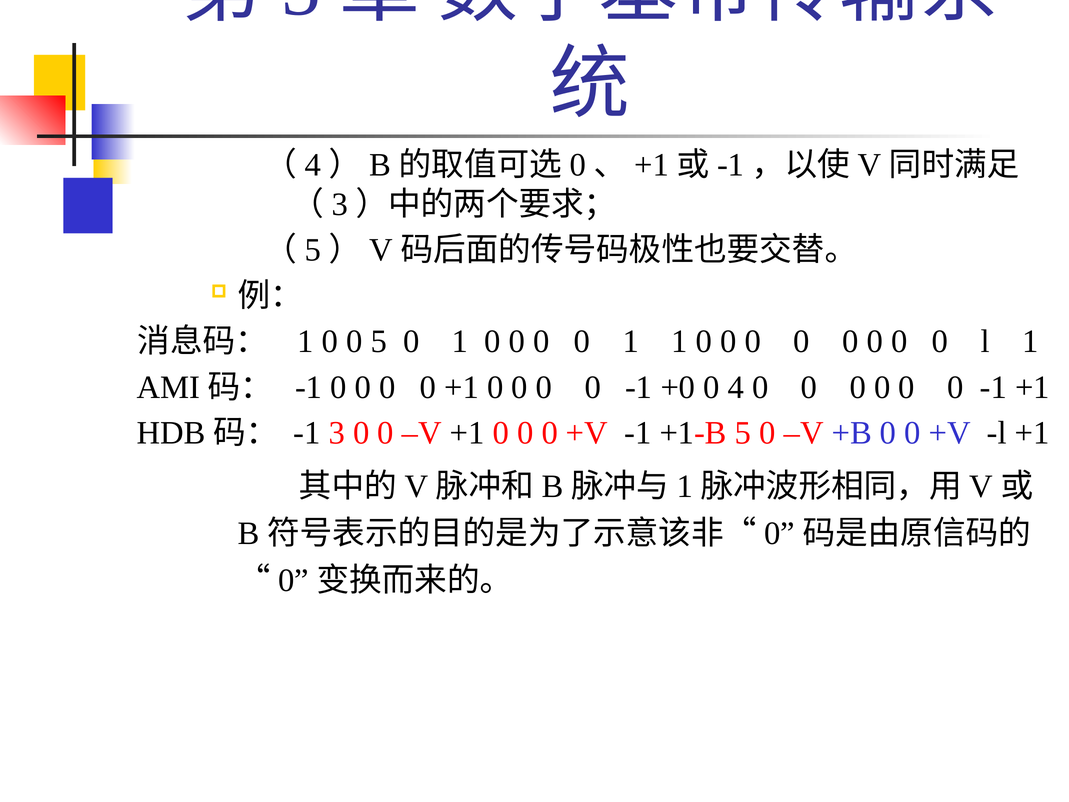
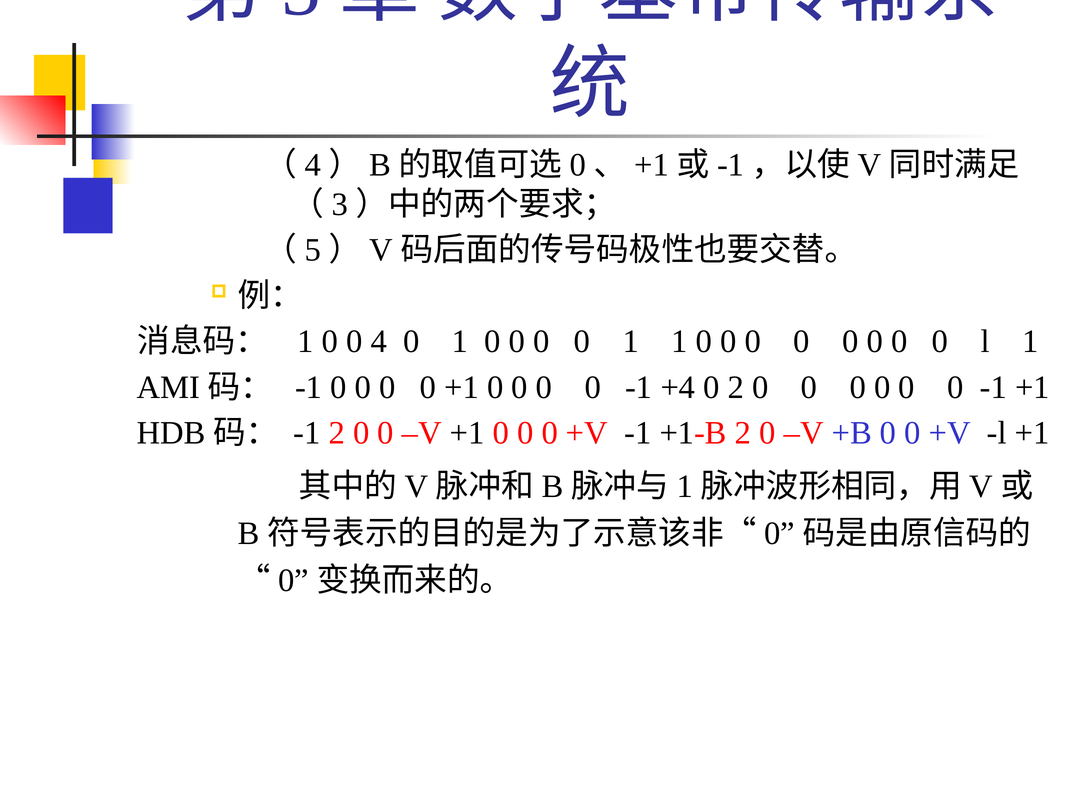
0 5: 5 -> 4 (379, 341)
+0: +0 -> +4 (678, 387)
0 4: 4 -> 2 (736, 387)
-1 3: 3 -> 2 (337, 433)
+1-B 5: 5 -> 2 (743, 433)
